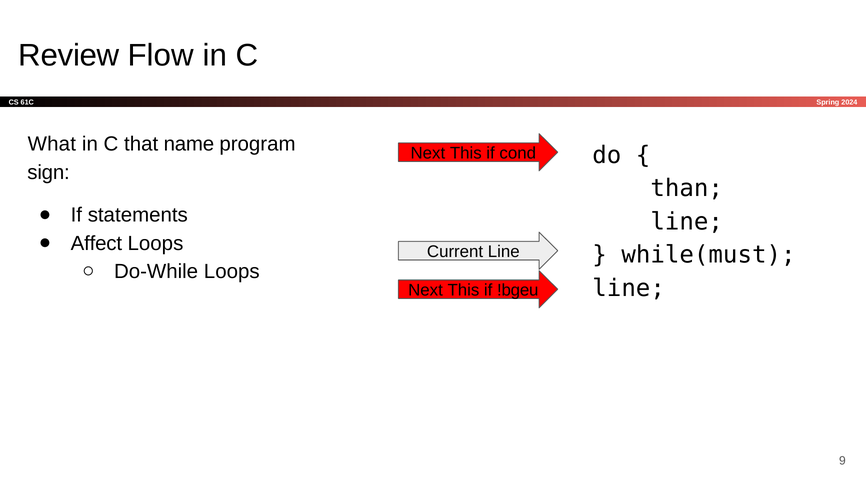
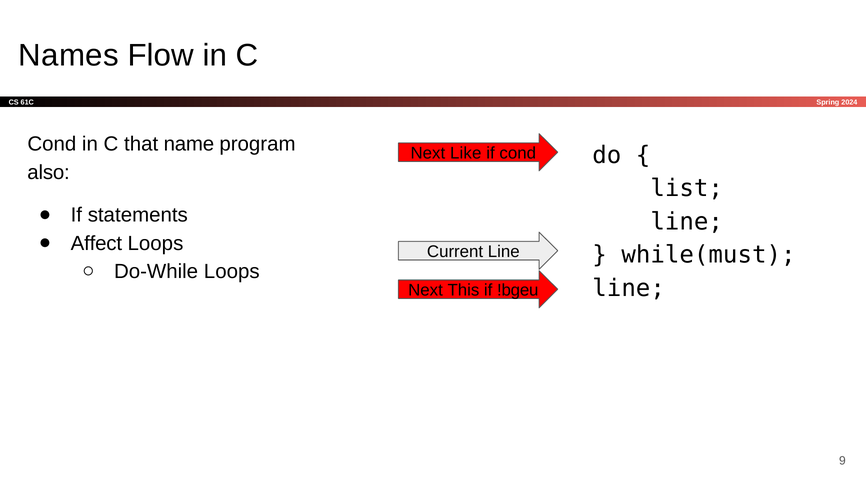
Review: Review -> Names (69, 55)
What: What -> Cond (52, 144)
This: This -> Like (466, 153)
sign: sign -> also (49, 172)
than: than -> list (687, 189)
